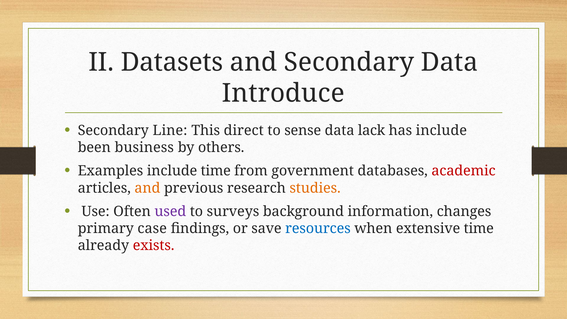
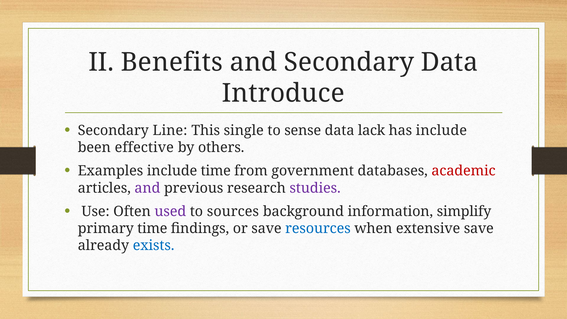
Datasets: Datasets -> Benefits (172, 62)
direct: direct -> single (244, 131)
business: business -> effective (144, 148)
and colour: orange -> purple (147, 188)
studies colour: orange -> purple (315, 188)
surveys: surveys -> sources (233, 211)
changes: changes -> simplify (464, 211)
primary case: case -> time (152, 228)
extensive time: time -> save (479, 228)
exists colour: red -> blue (154, 245)
